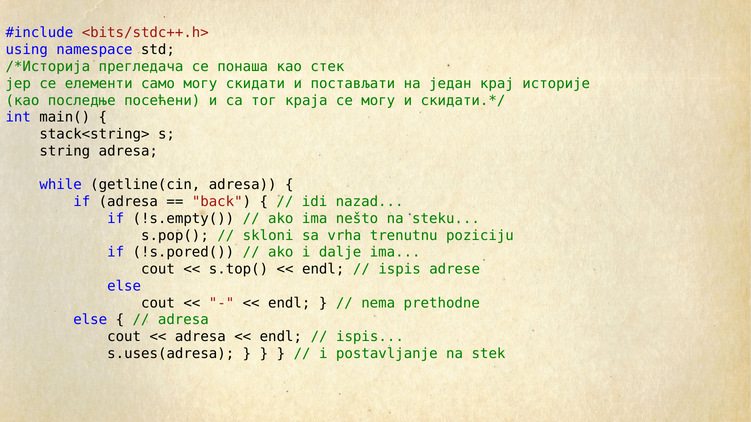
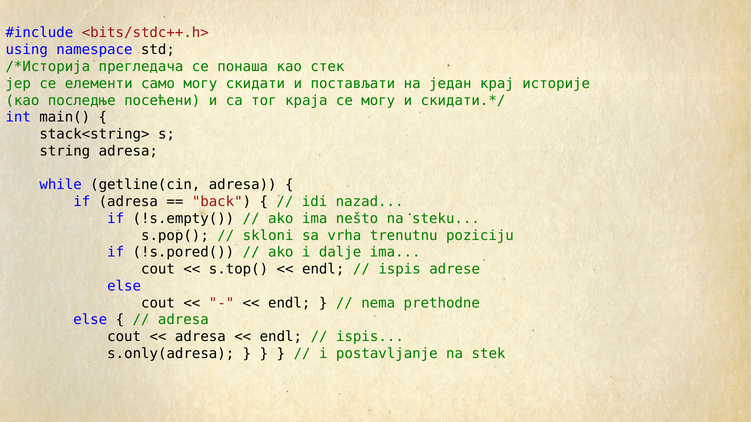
s.uses(adresa: s.uses(adresa -> s.only(adresa (171, 354)
